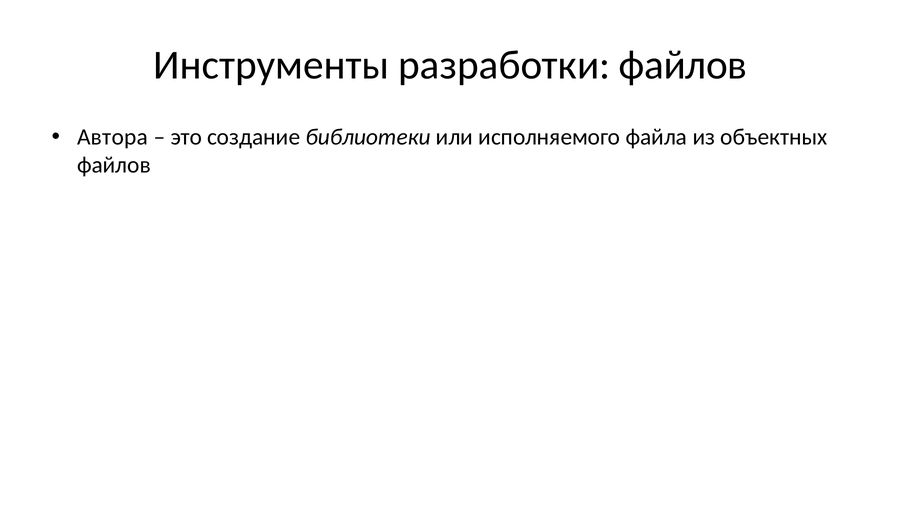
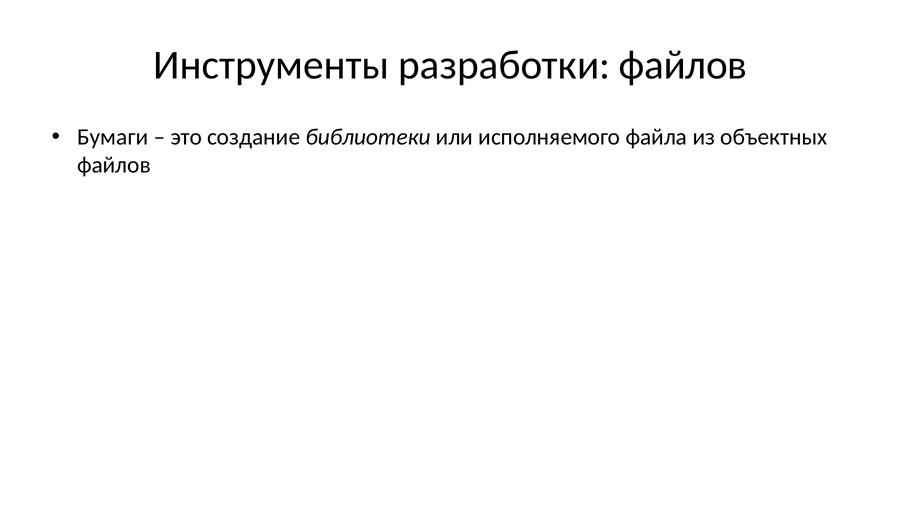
Автора: Автора -> Бумаги (113, 137)
